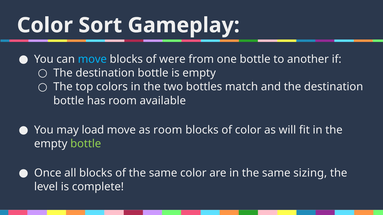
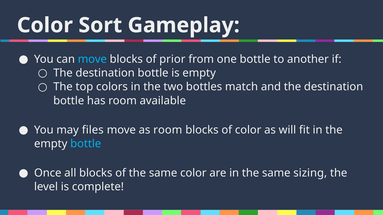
were: were -> prior (172, 59)
load: load -> files (93, 130)
bottle colour: light green -> light blue (86, 144)
